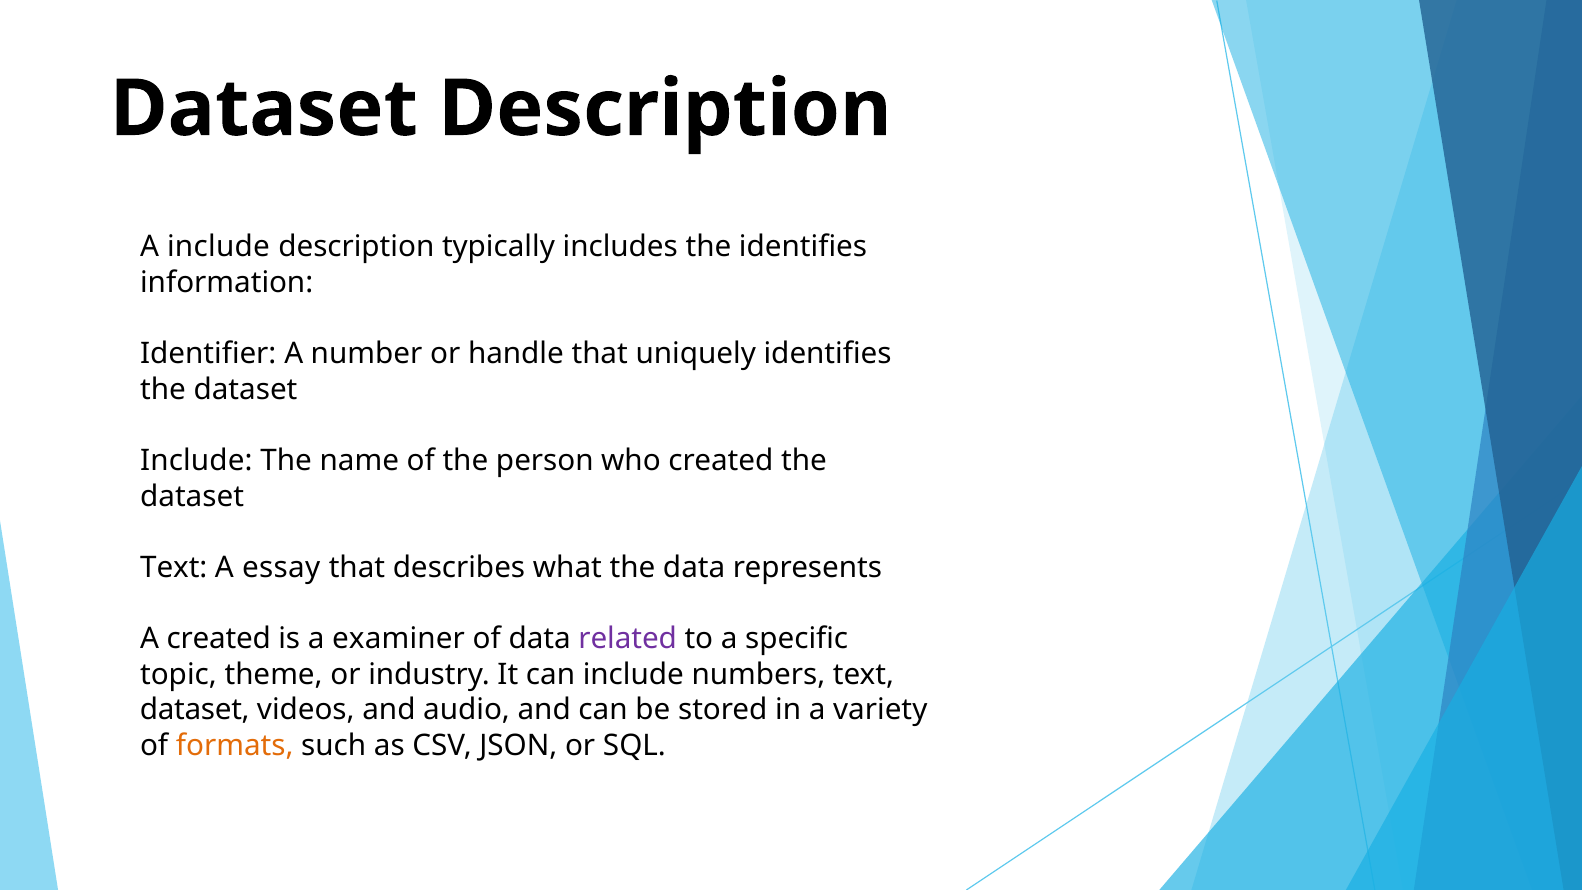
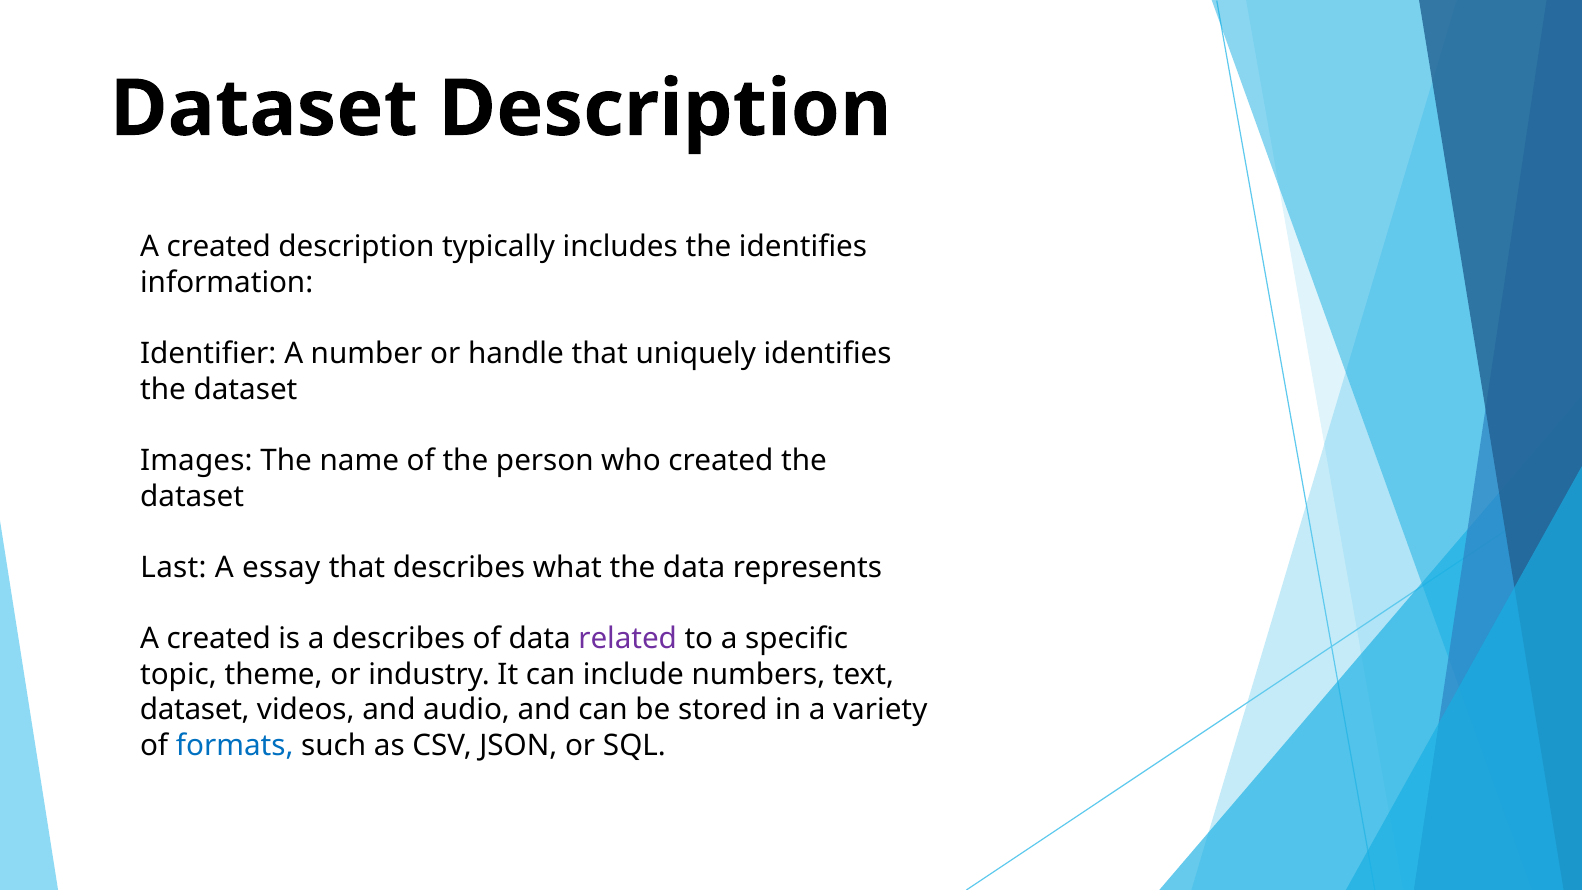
include: include -> created (219, 247)
Include: Include -> Images (196, 461)
Text: Text -> Last (174, 567)
a examiner: examiner -> describes (399, 639)
formats colour: orange -> blue (235, 745)
